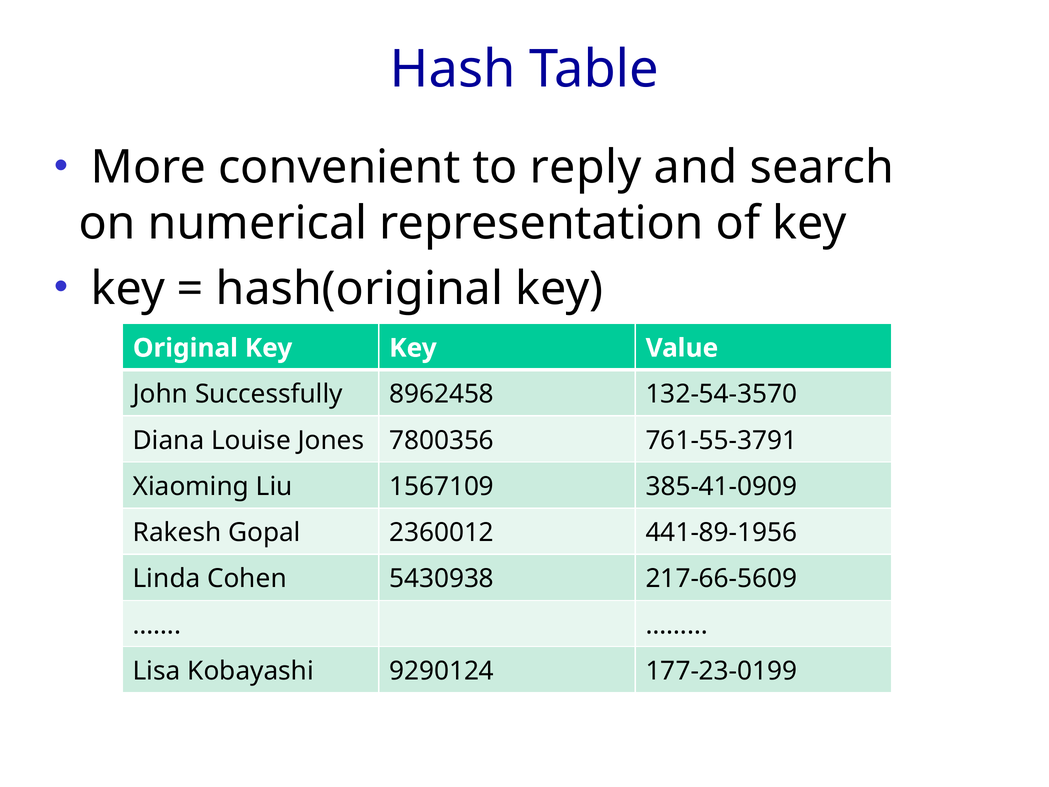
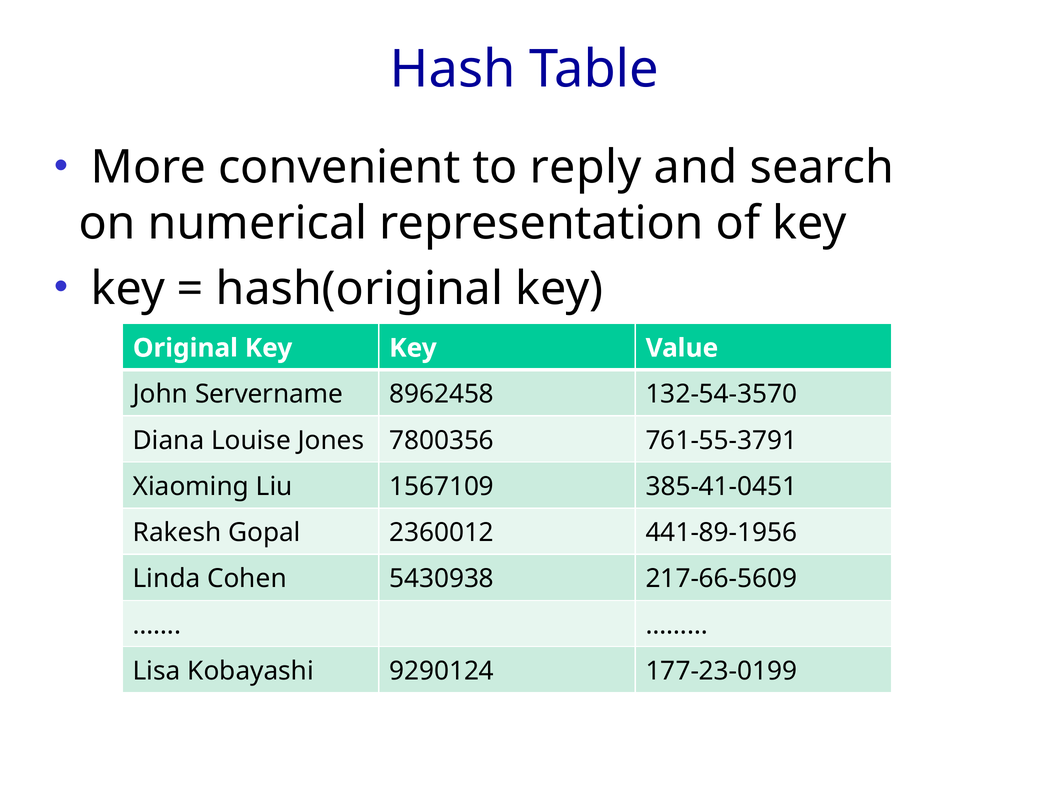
Successfully: Successfully -> Servername (269, 394)
385-41-0909: 385-41-0909 -> 385-41-0451 (721, 486)
